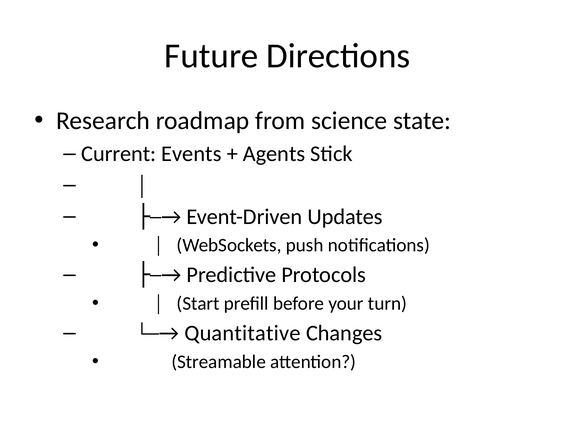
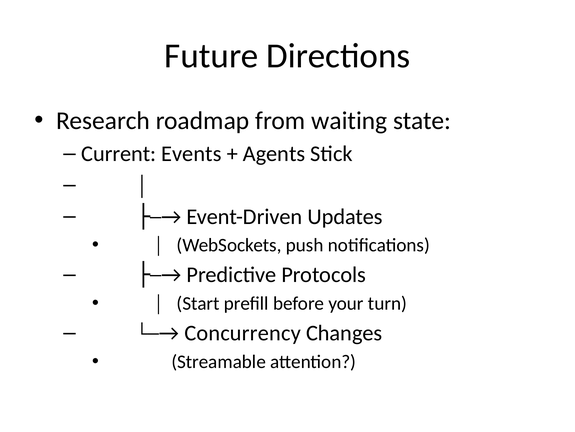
science: science -> waiting (349, 121)
Quantitative: Quantitative -> Concurrency (243, 333)
